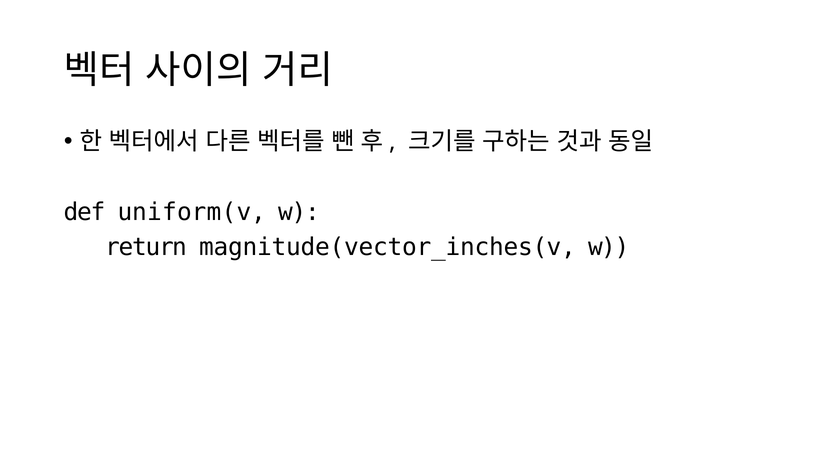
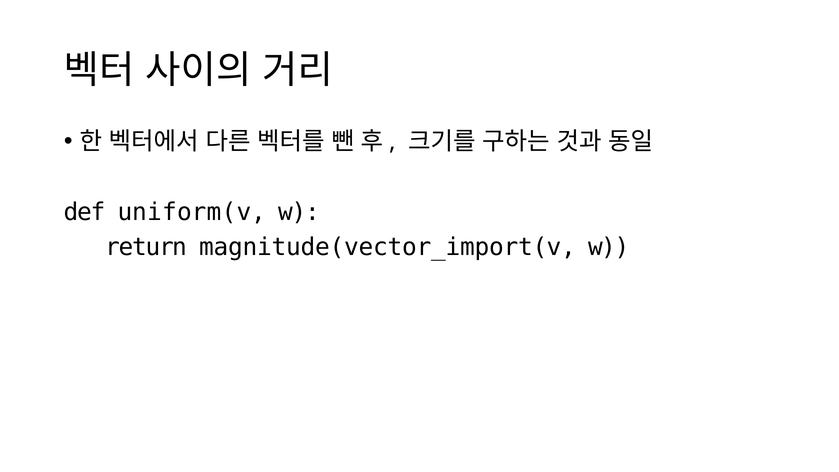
magnitude(vector_inches(v: magnitude(vector_inches(v -> magnitude(vector_import(v (388, 247)
